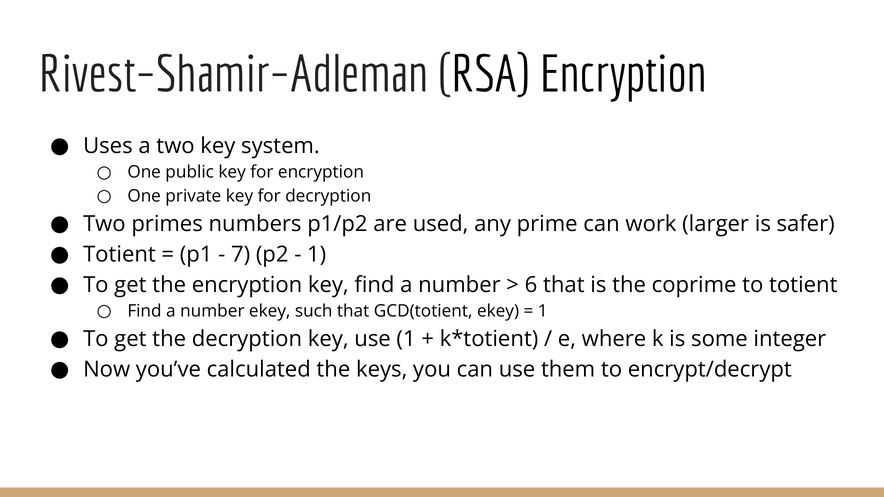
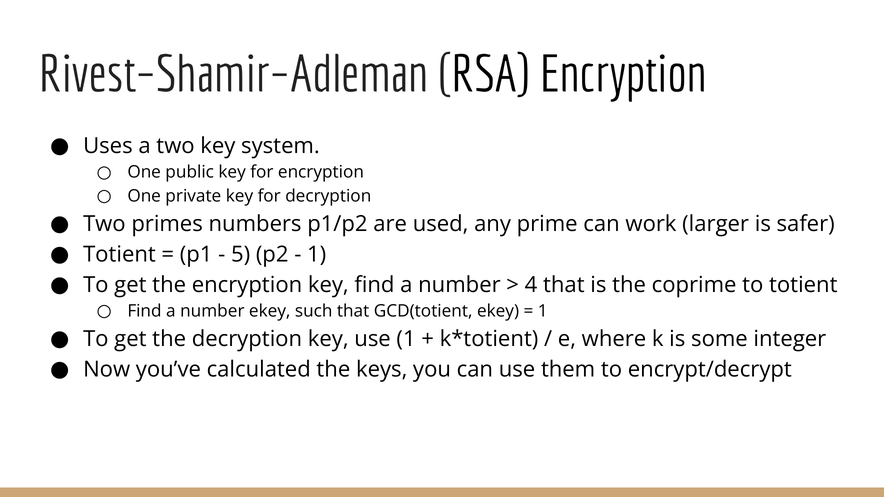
7: 7 -> 5 (241, 254)
6: 6 -> 4 (531, 285)
